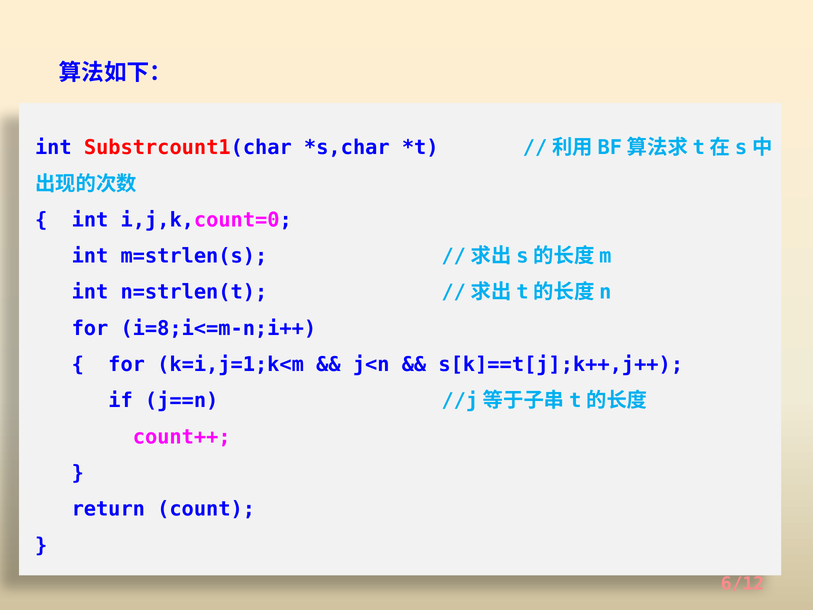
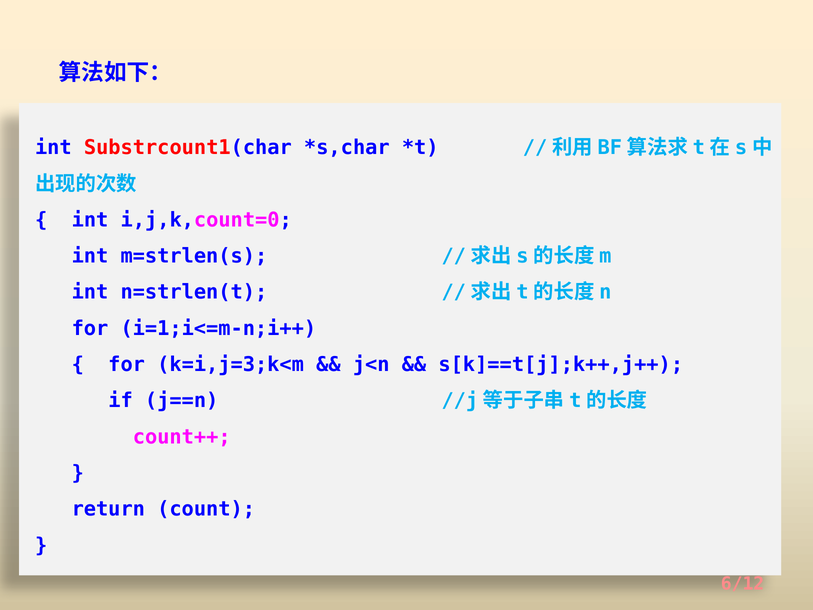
i=8;i<=m-n;i++: i=8;i<=m-n;i++ -> i=1;i<=m-n;i++ (218, 328)
k=i,j=1;k<m: k=i,j=1;k<m -> k=i,j=3;k<m (231, 364)
